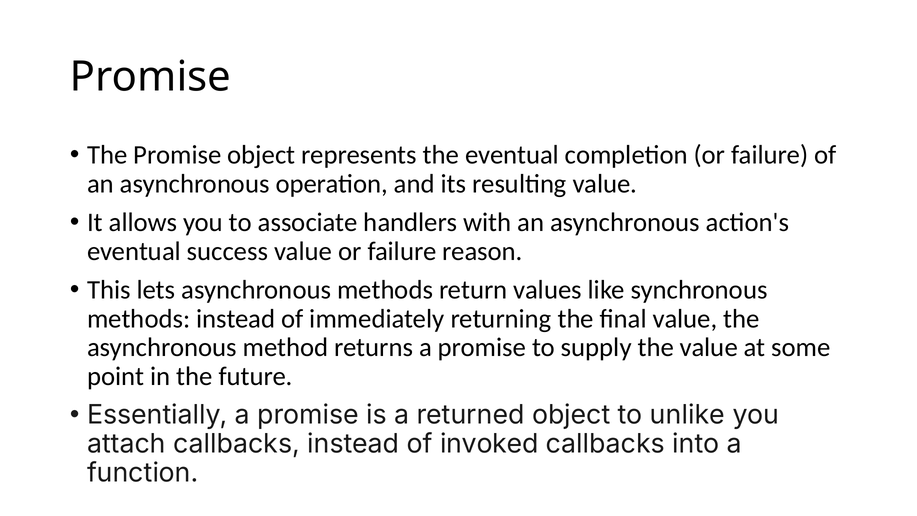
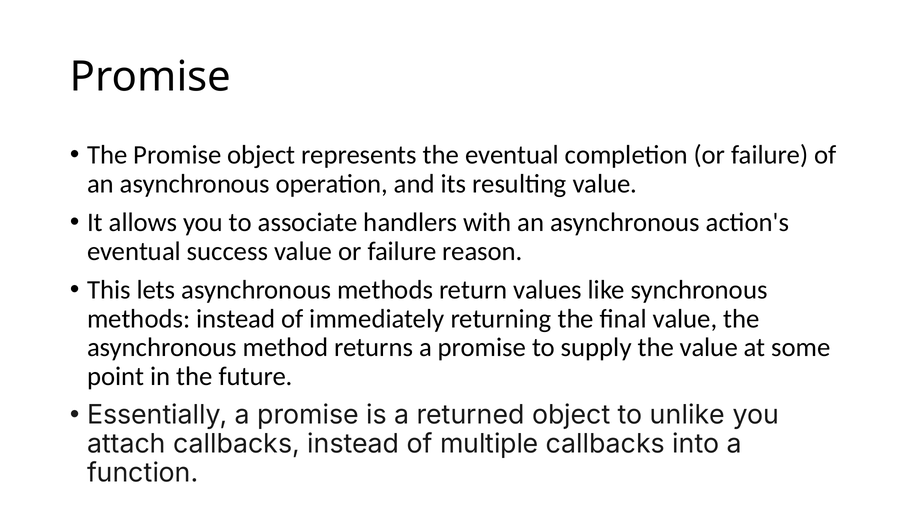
invoked: invoked -> multiple (489, 444)
